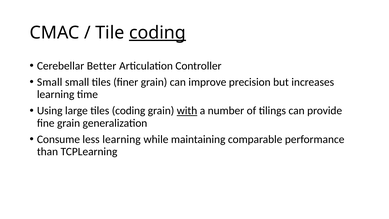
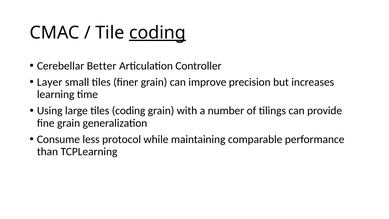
Small: Small -> Layer (50, 82)
with underline: present -> none (187, 111)
less learning: learning -> protocol (122, 139)
